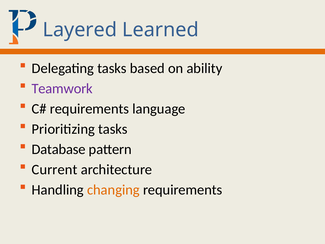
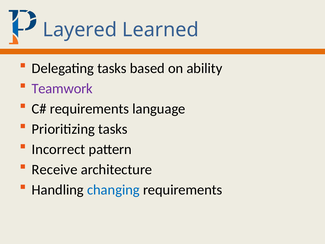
Database: Database -> Incorrect (59, 149)
Current: Current -> Receive (55, 169)
changing colour: orange -> blue (113, 190)
